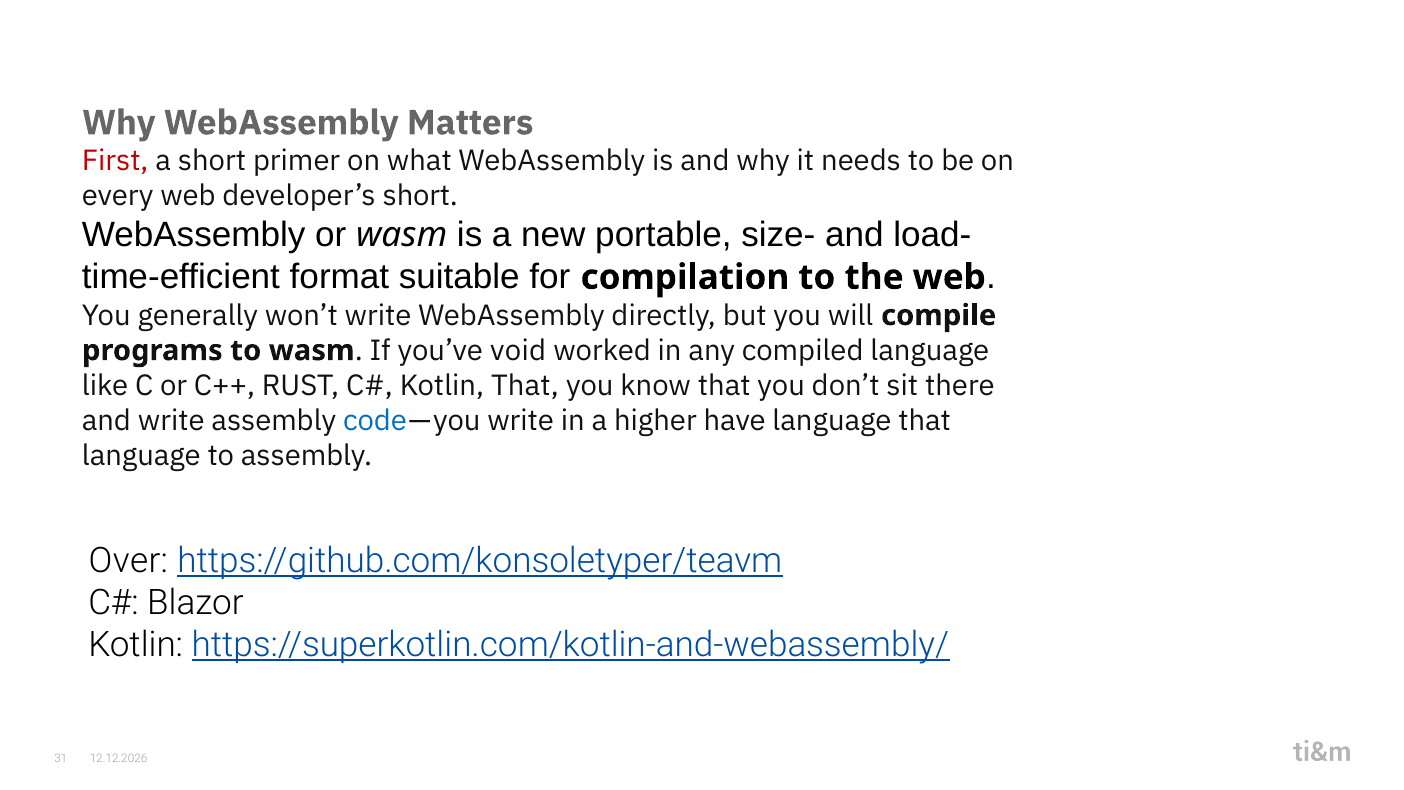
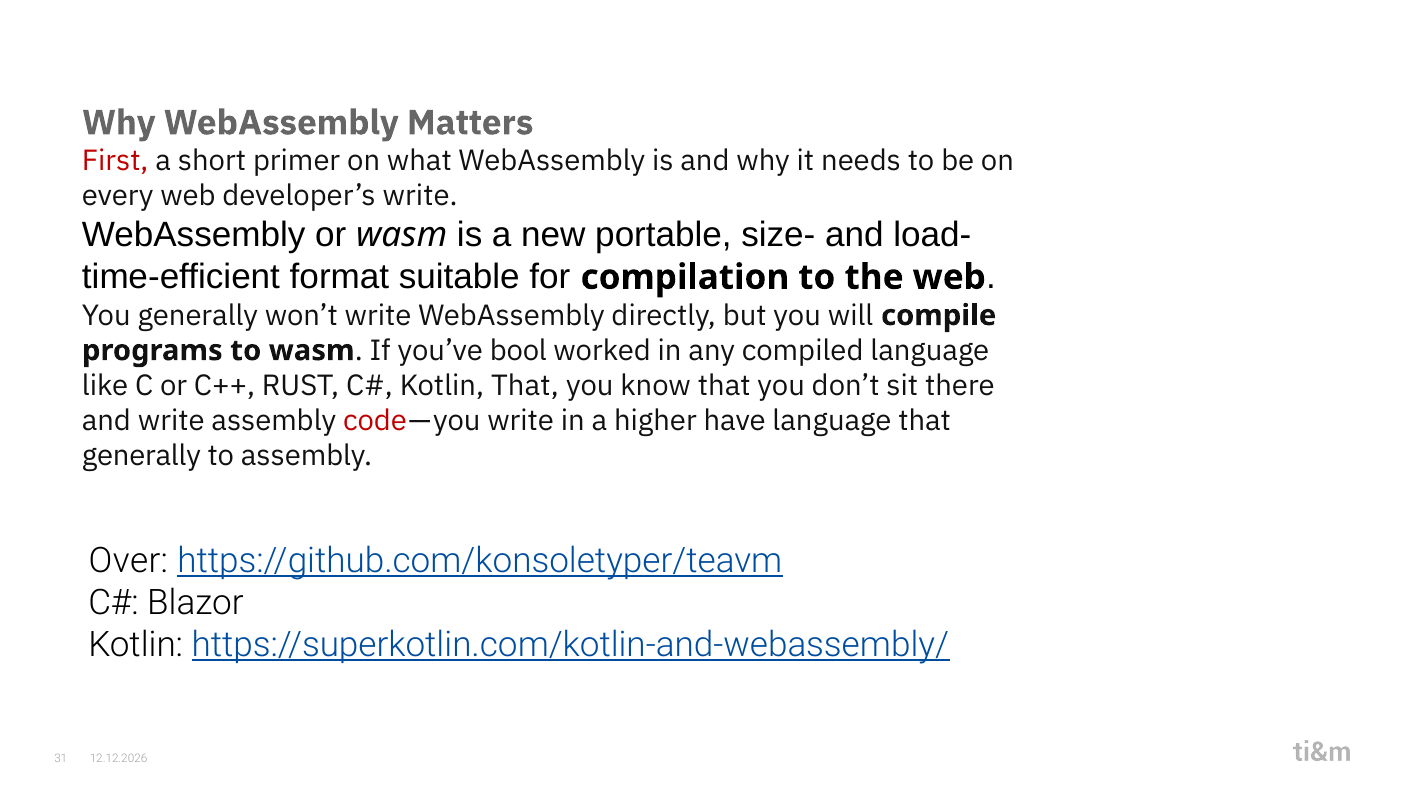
developer’s short: short -> write (420, 196)
void: void -> bool (518, 350)
code colour: blue -> red (375, 421)
language: language -> generally (141, 456)
